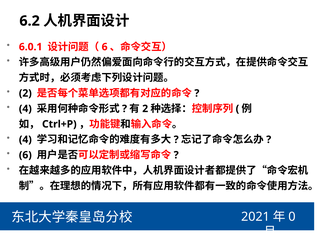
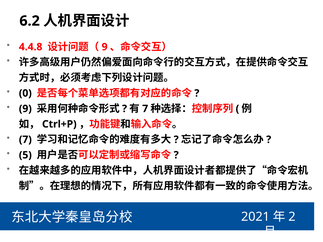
6.0.1: 6.0.1 -> 4.4.8 (31, 47)
6: 6 -> 9 (105, 47)
2: 2 -> 0 (25, 93)
4: 4 -> 9 (25, 109)
2: 2 -> 7 (145, 109)
4: 4 -> 7 (25, 140)
6: 6 -> 5 (25, 155)
0: 0 -> 2 (292, 217)
